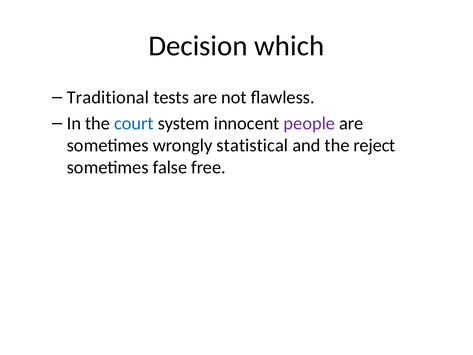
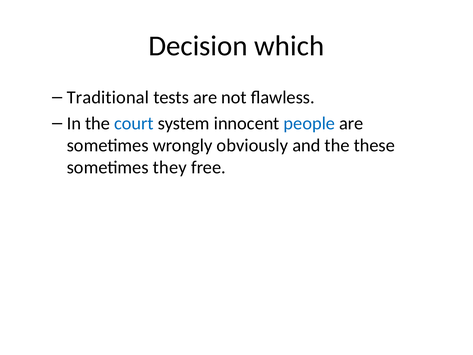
people colour: purple -> blue (309, 123)
statistical: statistical -> obviously (252, 145)
reject: reject -> these (374, 145)
false: false -> they (170, 167)
